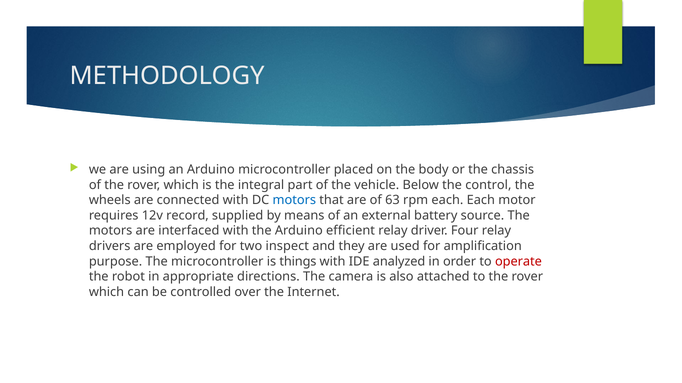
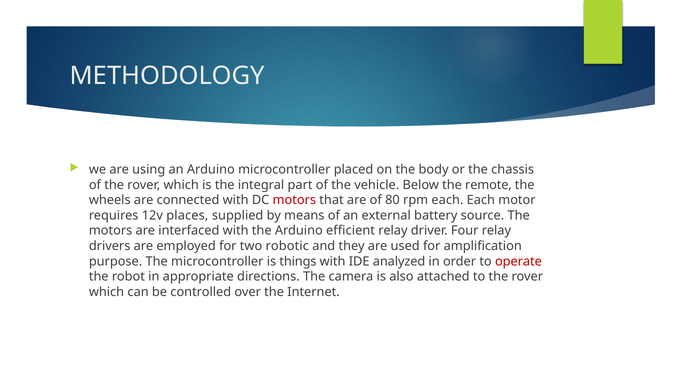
control: control -> remote (488, 185)
motors colour: blue -> red (294, 200)
63: 63 -> 80 (392, 200)
record: record -> places (187, 216)
inspect: inspect -> robotic (287, 246)
